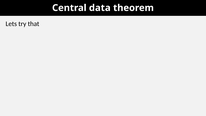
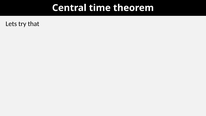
data: data -> time (100, 8)
